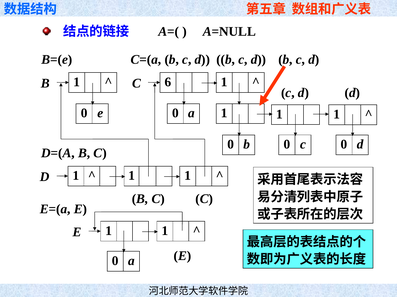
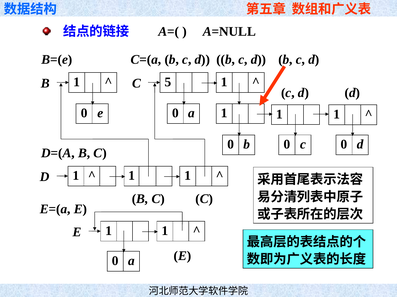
6: 6 -> 5 (168, 82)
